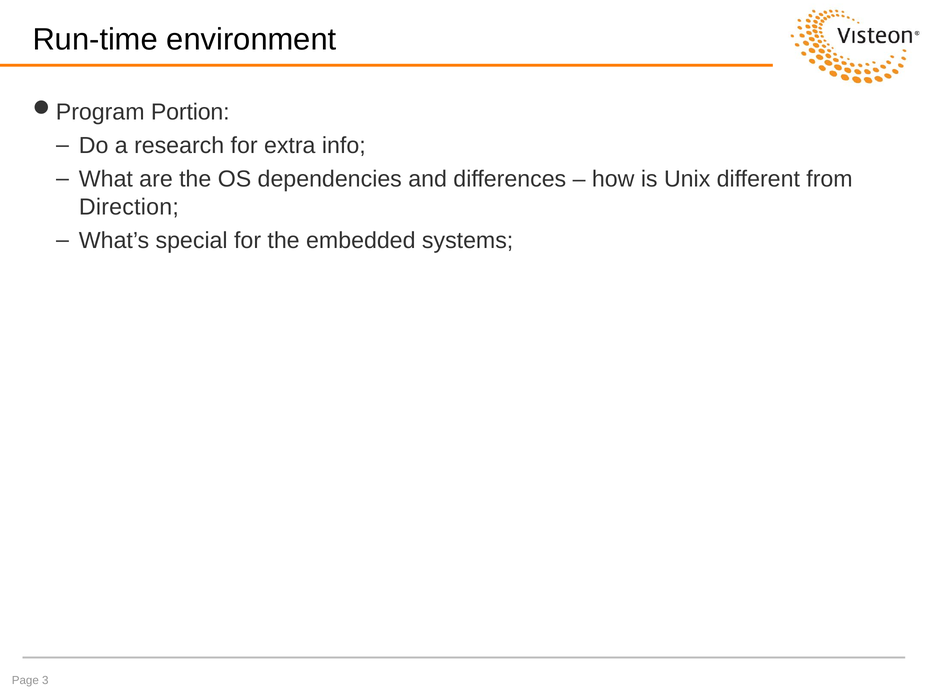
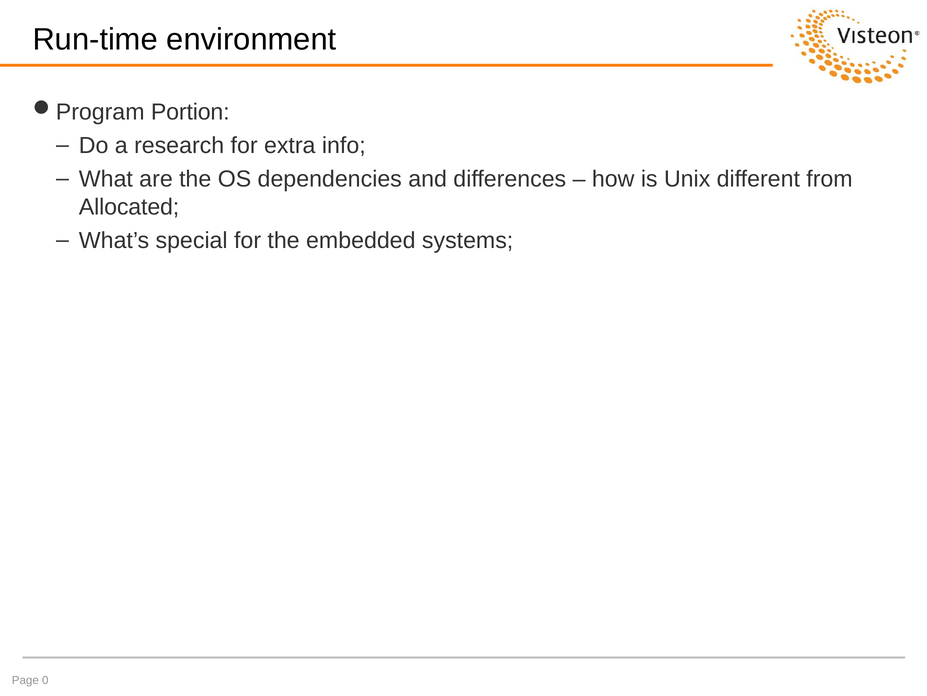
Direction: Direction -> Allocated (129, 207)
3: 3 -> 0 (45, 680)
